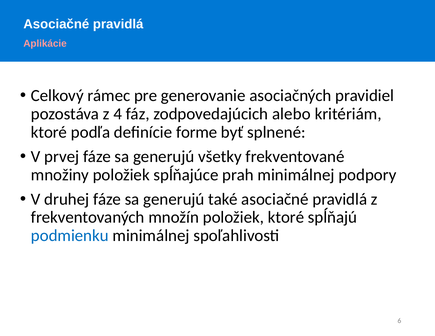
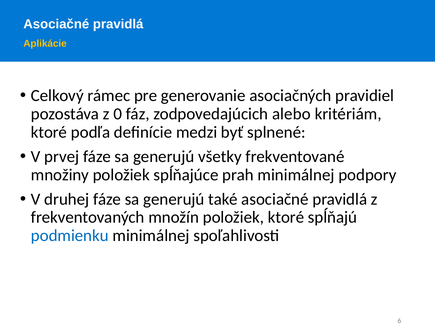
Aplikácie colour: pink -> yellow (45, 44)
4: 4 -> 0 (118, 114)
forme: forme -> medzi (197, 132)
